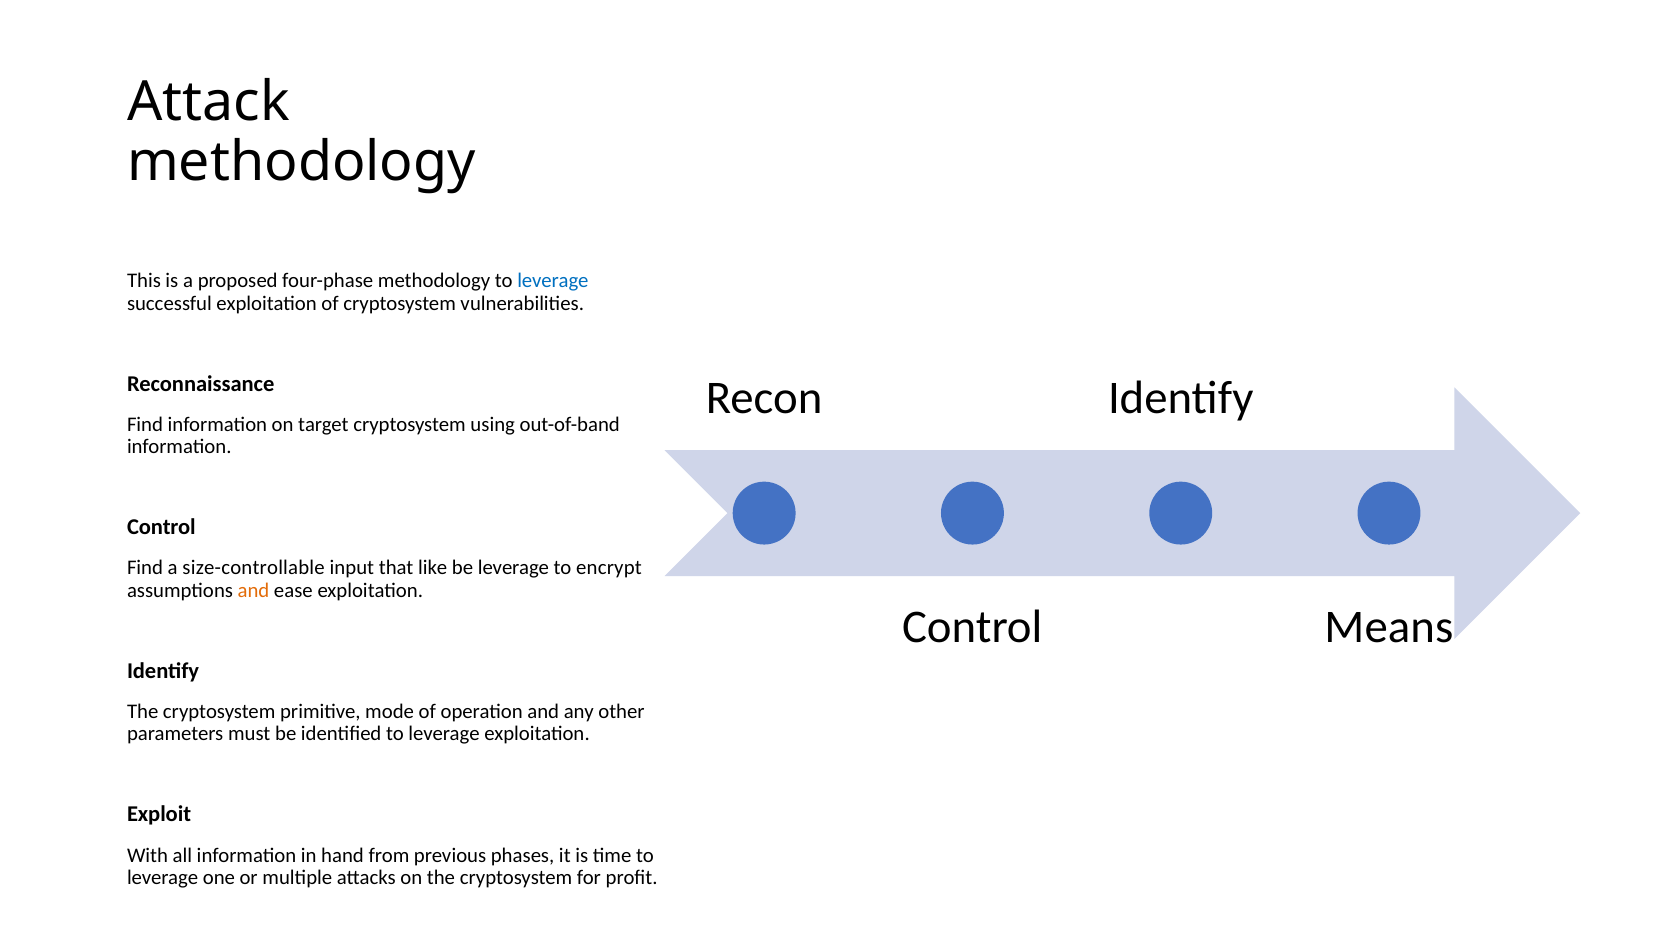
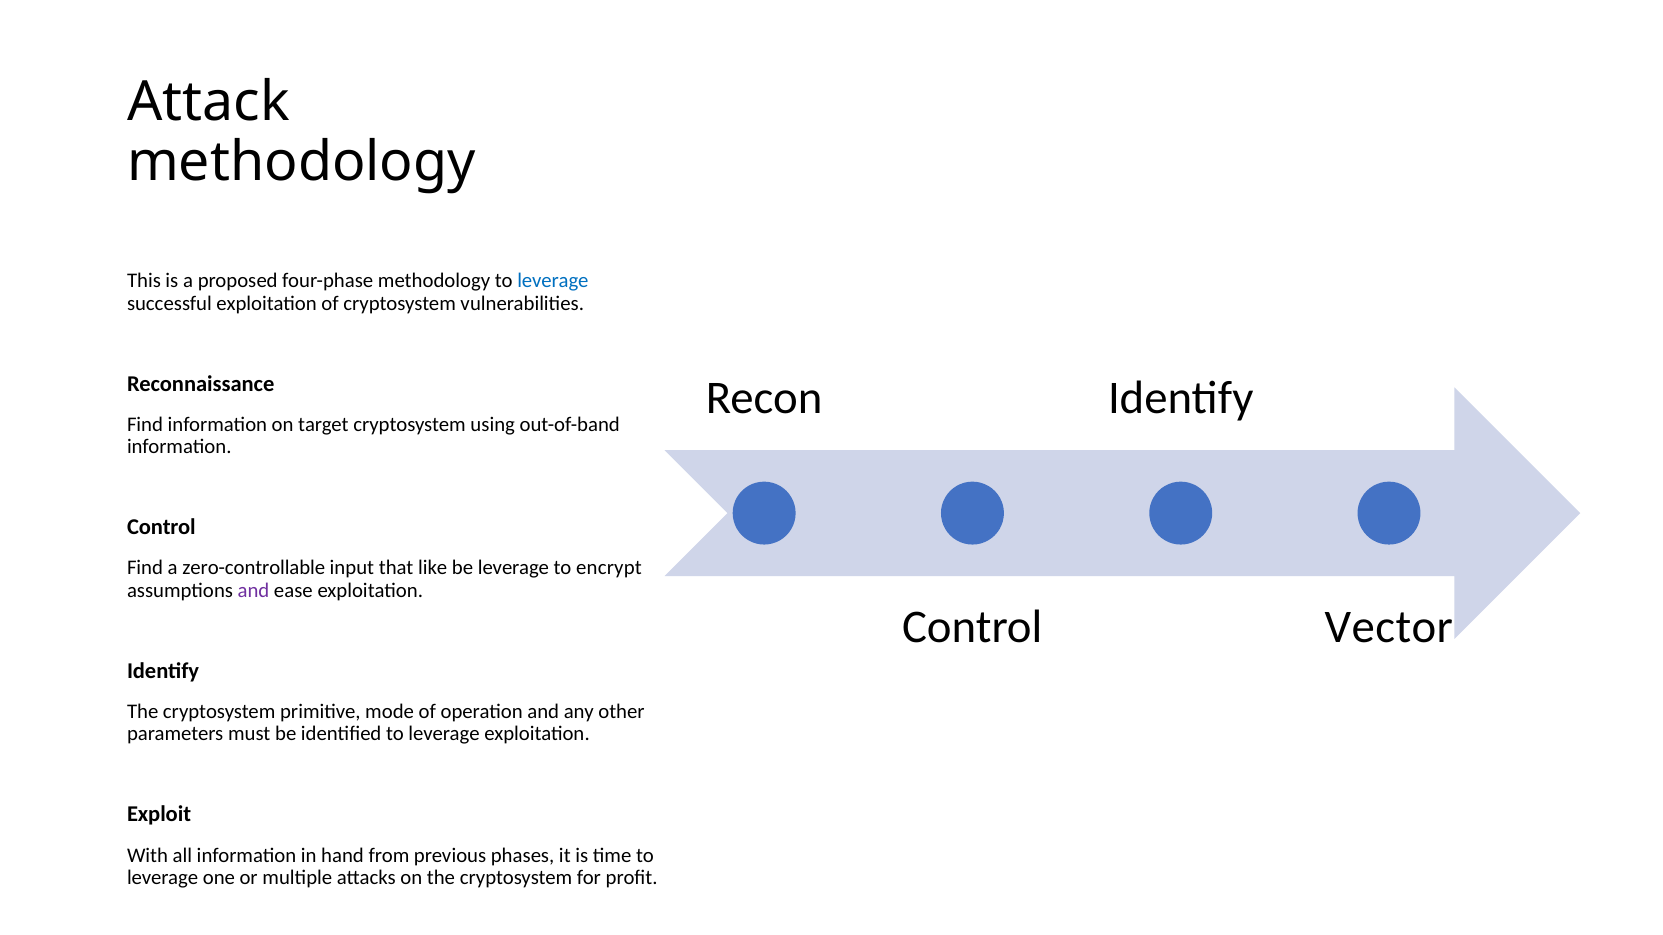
size-controllable: size-controllable -> zero-controllable (254, 568)
and colour: orange -> purple (253, 591)
Means: Means -> Vector (1389, 627)
